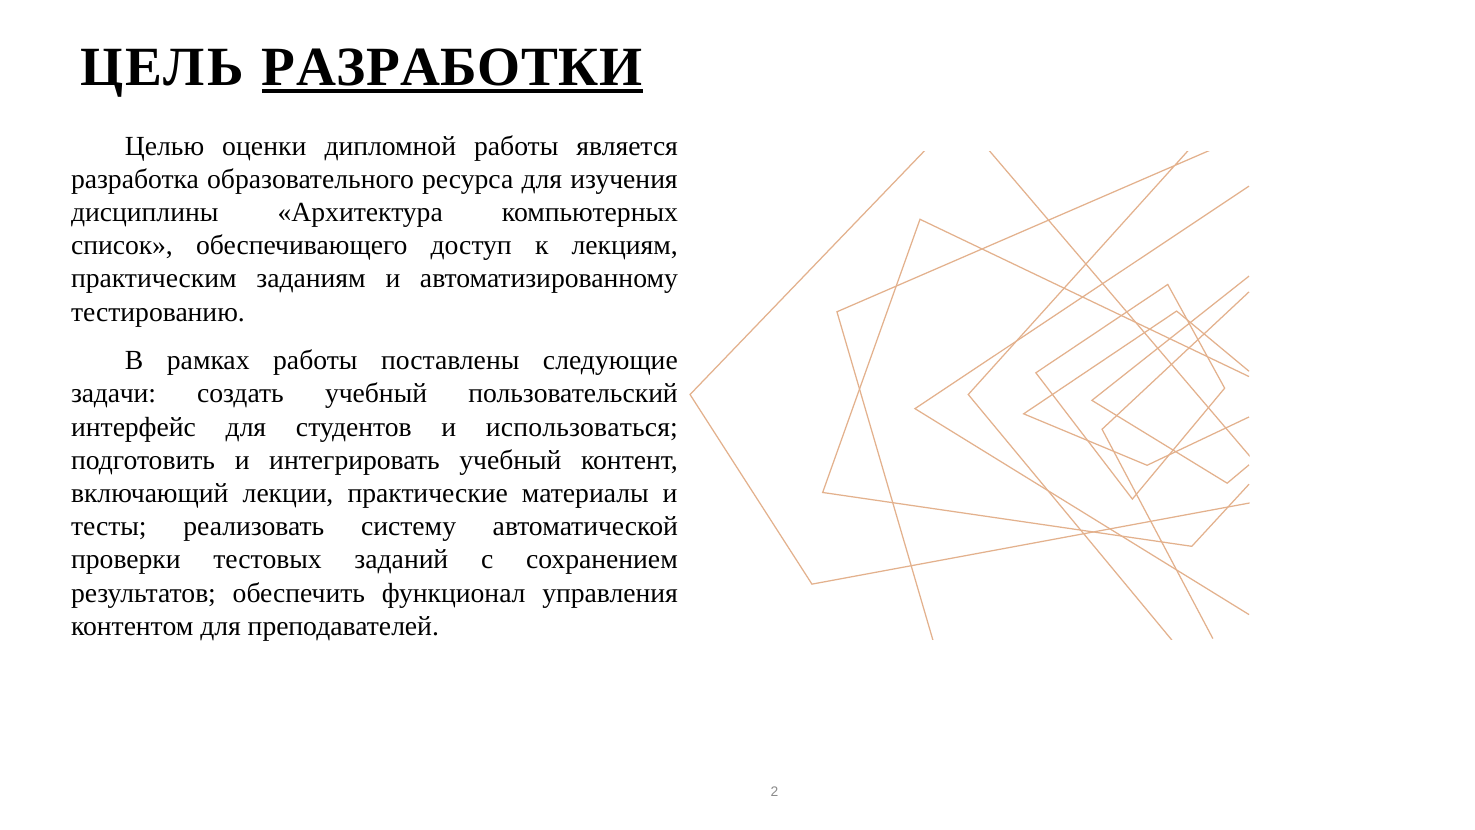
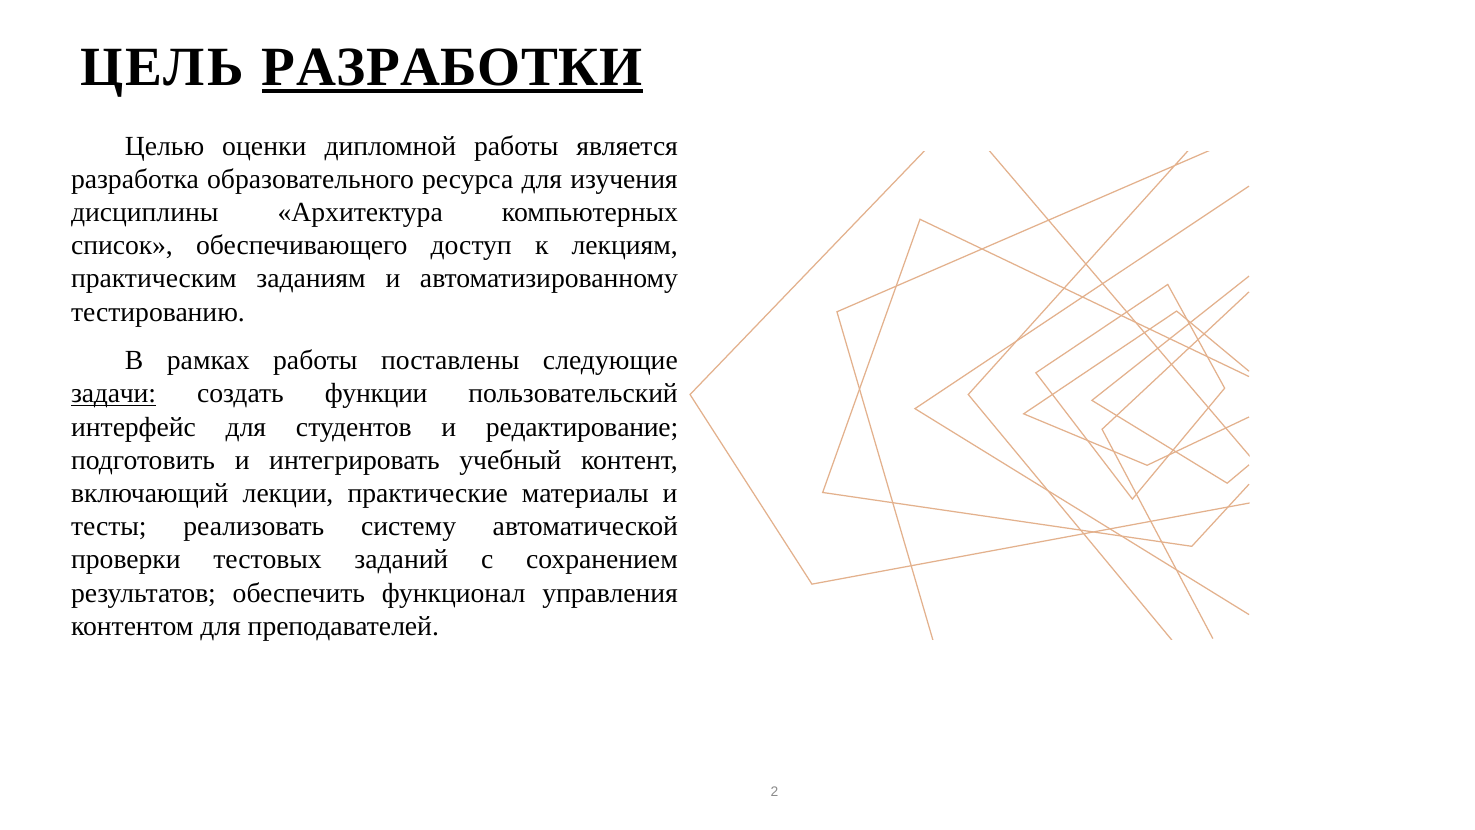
задачи underline: none -> present (114, 394)
создать учебный: учебный -> функции (376, 394)
использоваться: использоваться -> редактирование (582, 427)
